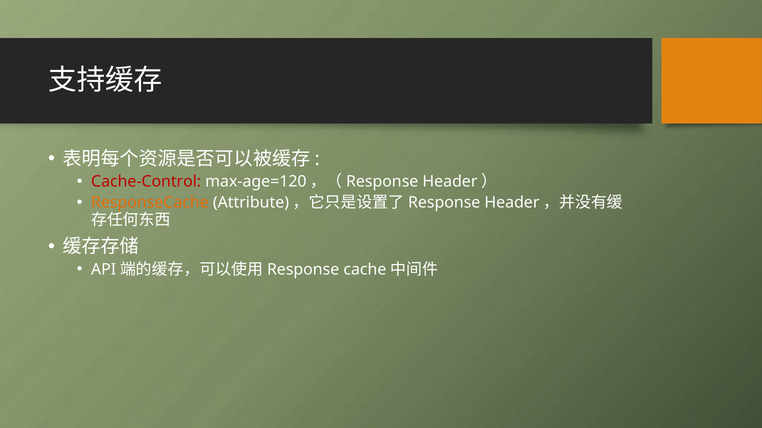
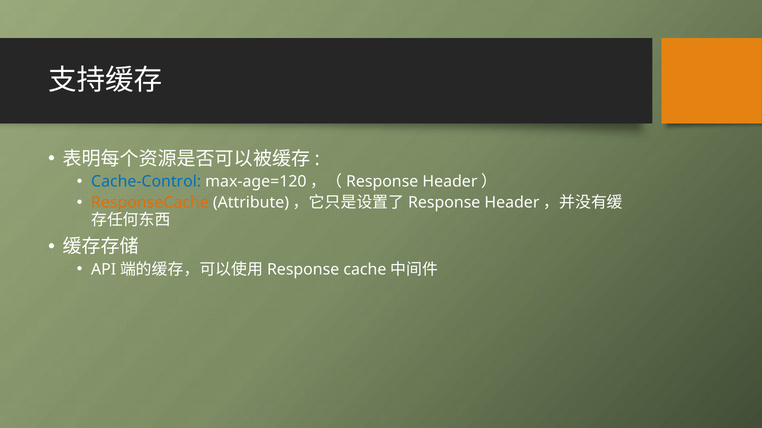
Cache-Control colour: red -> blue (146, 182)
